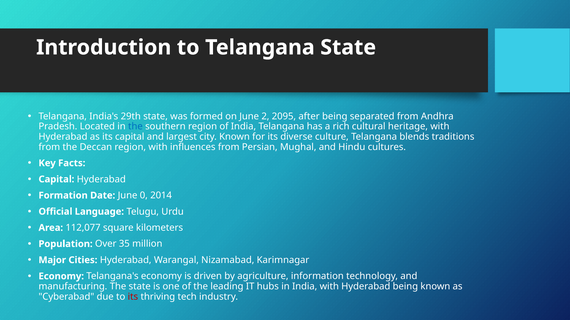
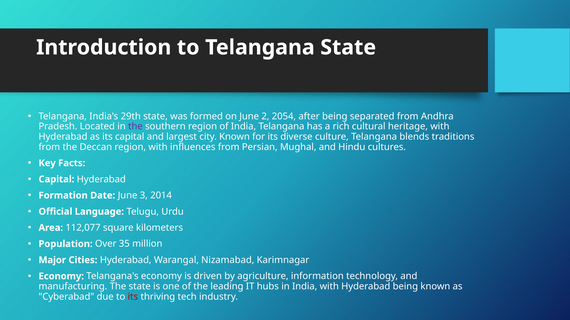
2095: 2095 -> 2054 (284, 116)
the colour: blue -> purple (135, 127)
0: 0 -> 3 (144, 196)
